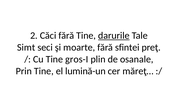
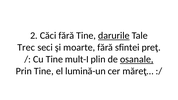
Simt: Simt -> Trec (26, 47)
gros-I: gros-I -> mult-I (77, 59)
osanale underline: none -> present (137, 59)
